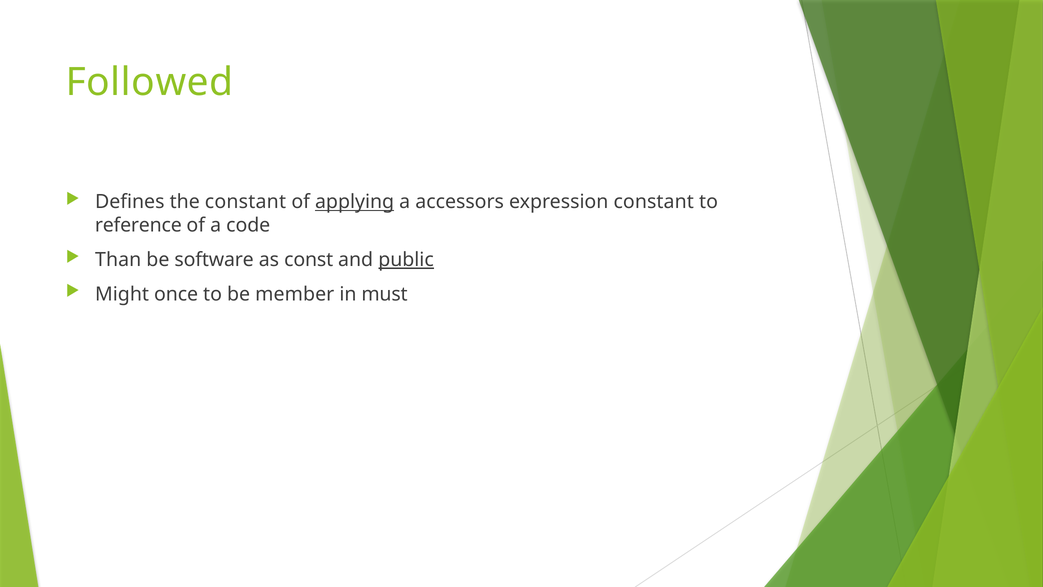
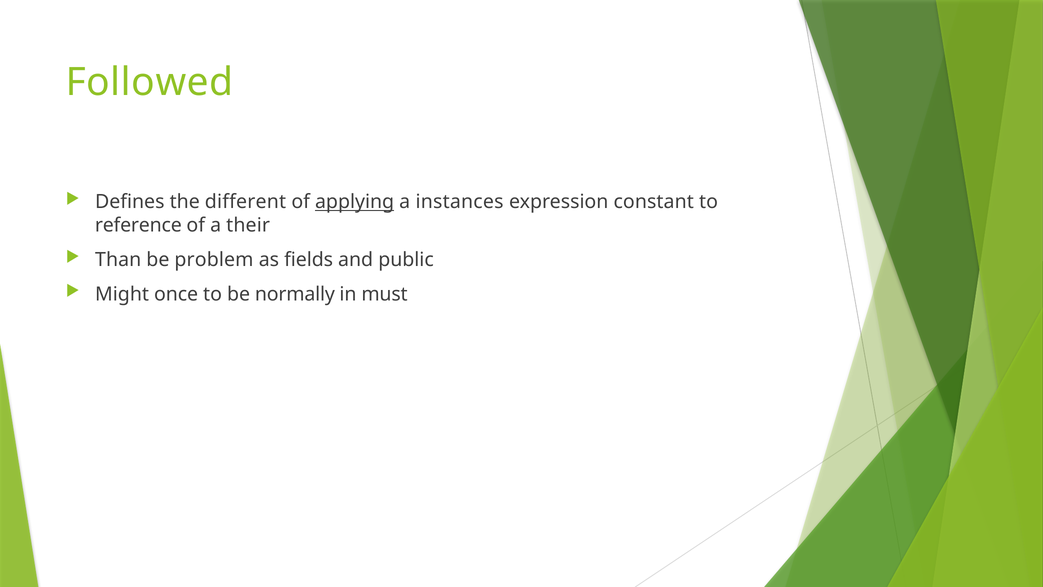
the constant: constant -> different (245, 202)
accessors: accessors -> instances (460, 202)
code: code -> their (248, 225)
software: software -> problem (214, 260)
const: const -> fields (309, 260)
public underline: present -> none (406, 260)
member: member -> normally (295, 294)
